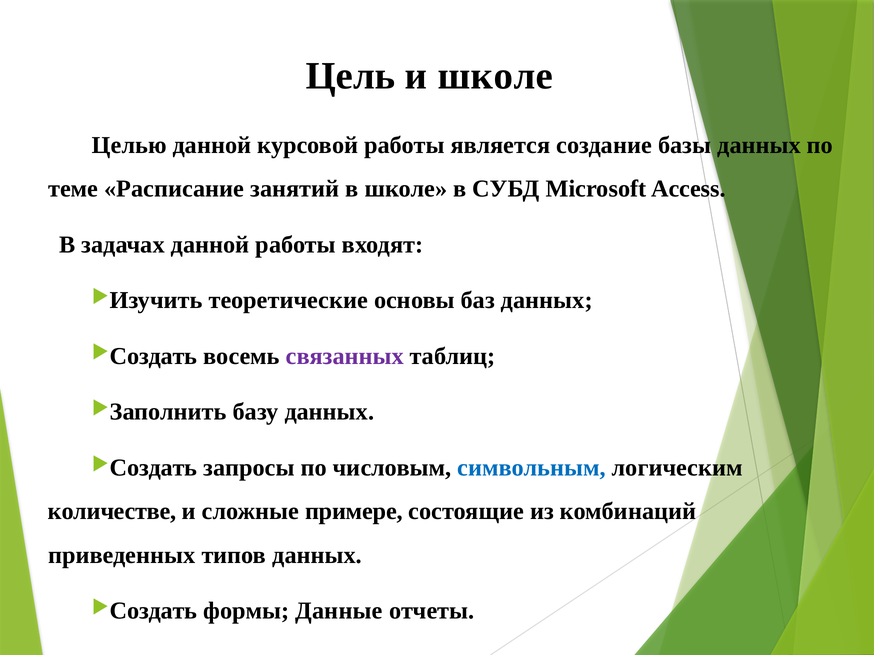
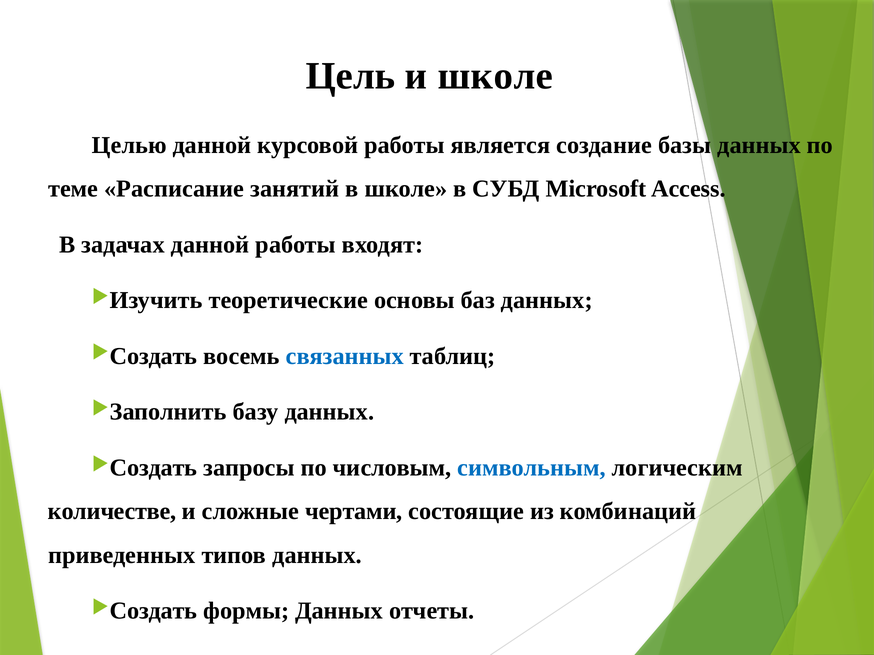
связанных colour: purple -> blue (345, 356)
примере: примере -> чертами (354, 512)
формы Данные: Данные -> Данных (339, 611)
